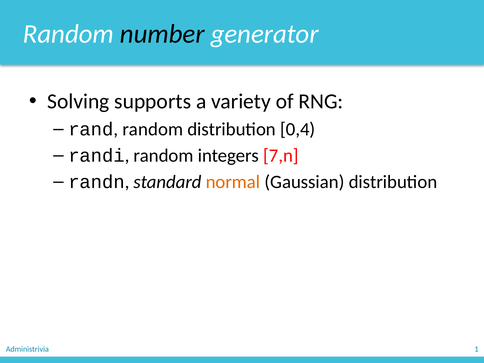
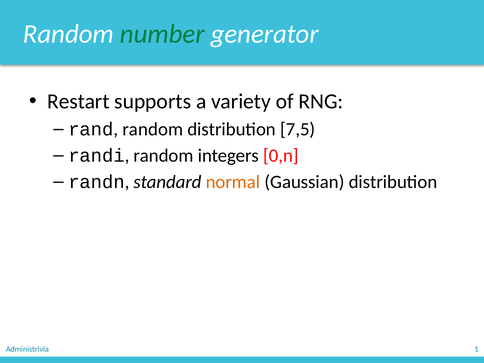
number colour: black -> green (162, 34)
Solving: Solving -> Restart (78, 102)
0,4: 0,4 -> 7,5 (298, 129)
7,n: 7,n -> 0,n (281, 156)
